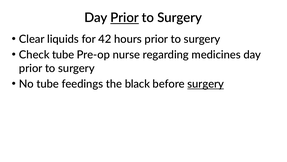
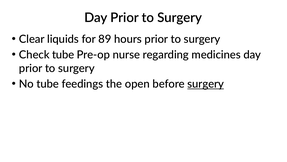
Prior underline: present -> none (125, 18)
42: 42 -> 89 (105, 39)
black: black -> open (137, 84)
